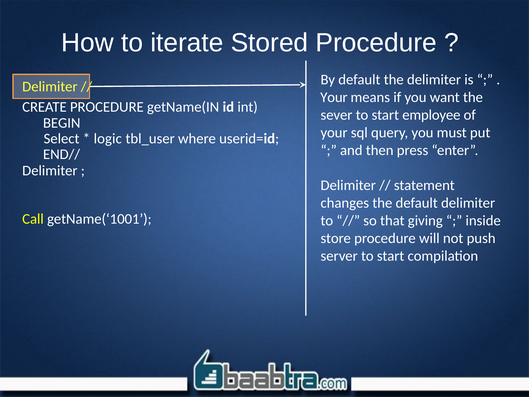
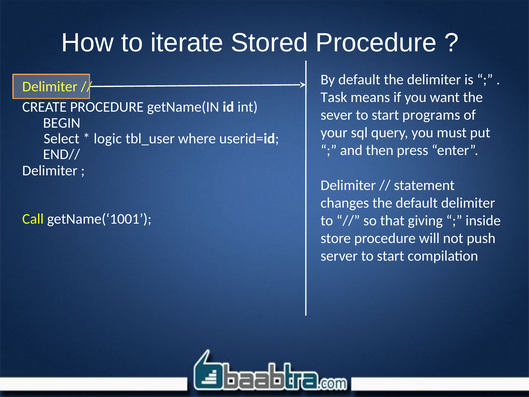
Your: Your -> Task (334, 97)
employee: employee -> programs (431, 115)
